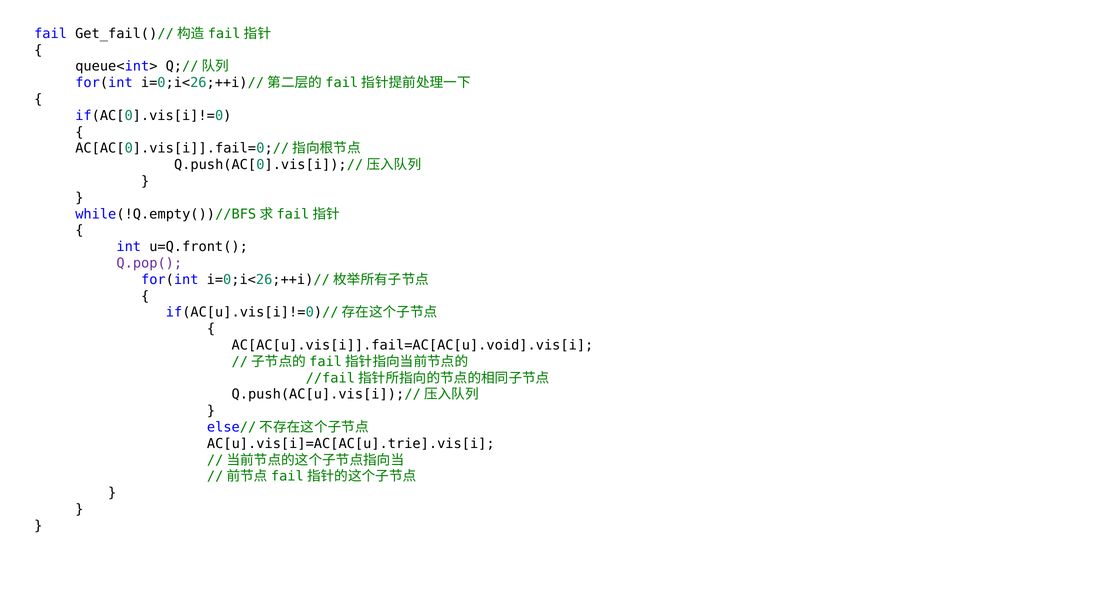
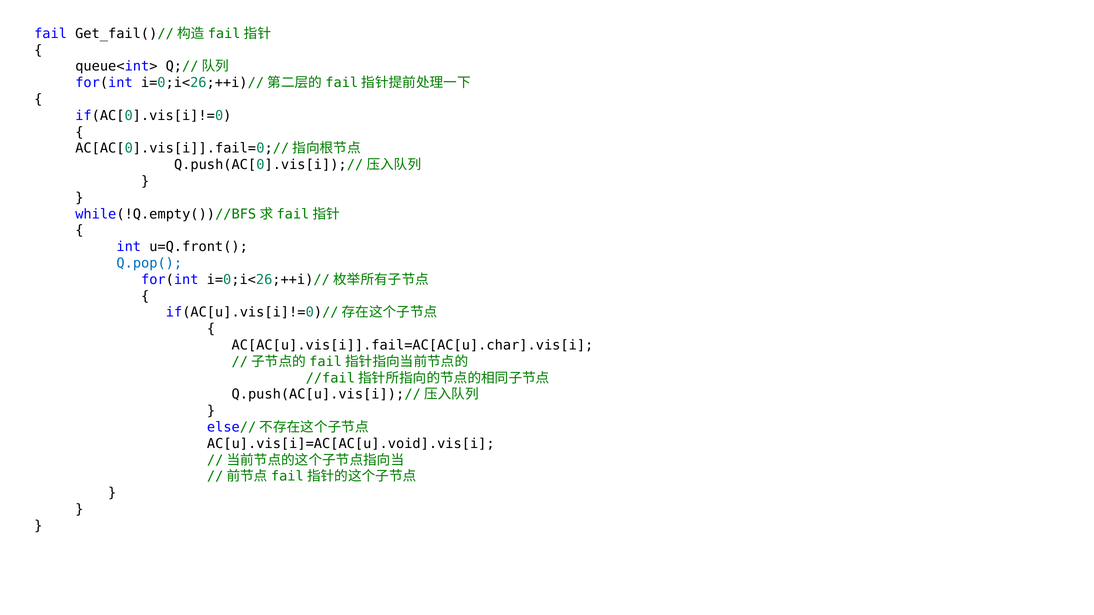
Q.pop( colour: purple -> blue (149, 263)
AC[AC[u].vis[i]].fail=AC[AC[u].void].vis[i: AC[AC[u].vis[i]].fail=AC[AC[u].void].vis[i -> AC[AC[u].vis[i]].fail=AC[AC[u].char].vis[i (412, 345)
AC[u].vis[i]=AC[AC[u].trie].vis[i: AC[u].vis[i]=AC[AC[u].trie].vis[i -> AC[u].vis[i]=AC[AC[u].void].vis[i (351, 444)
